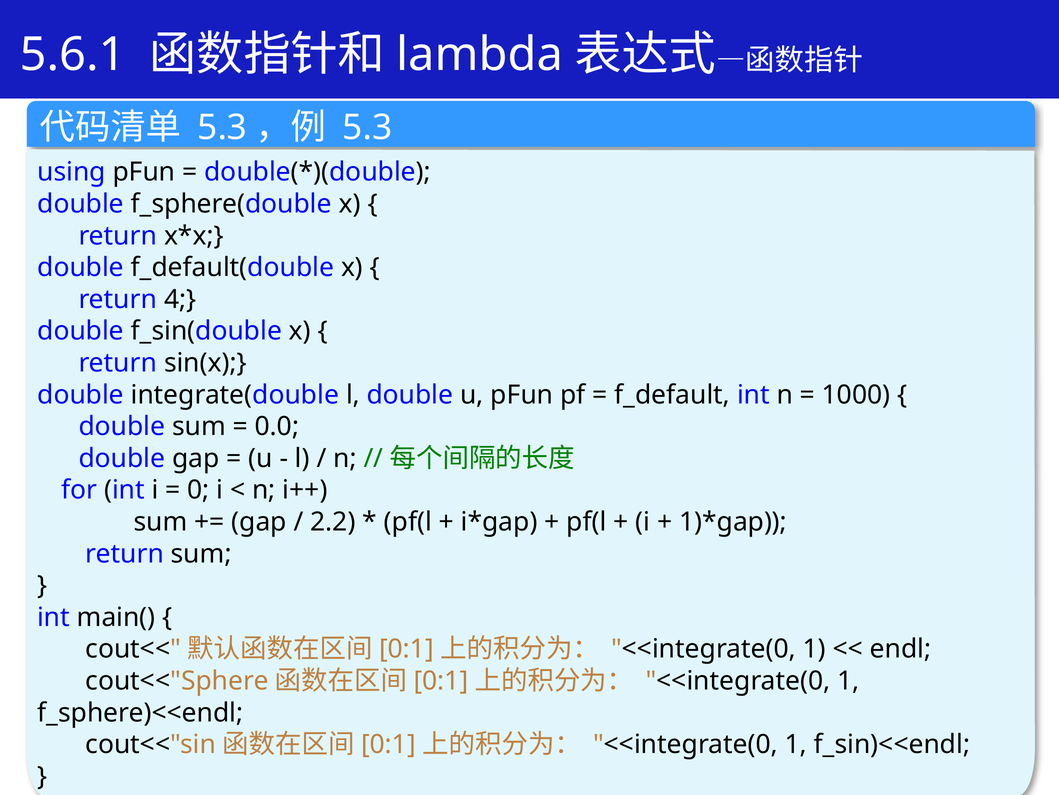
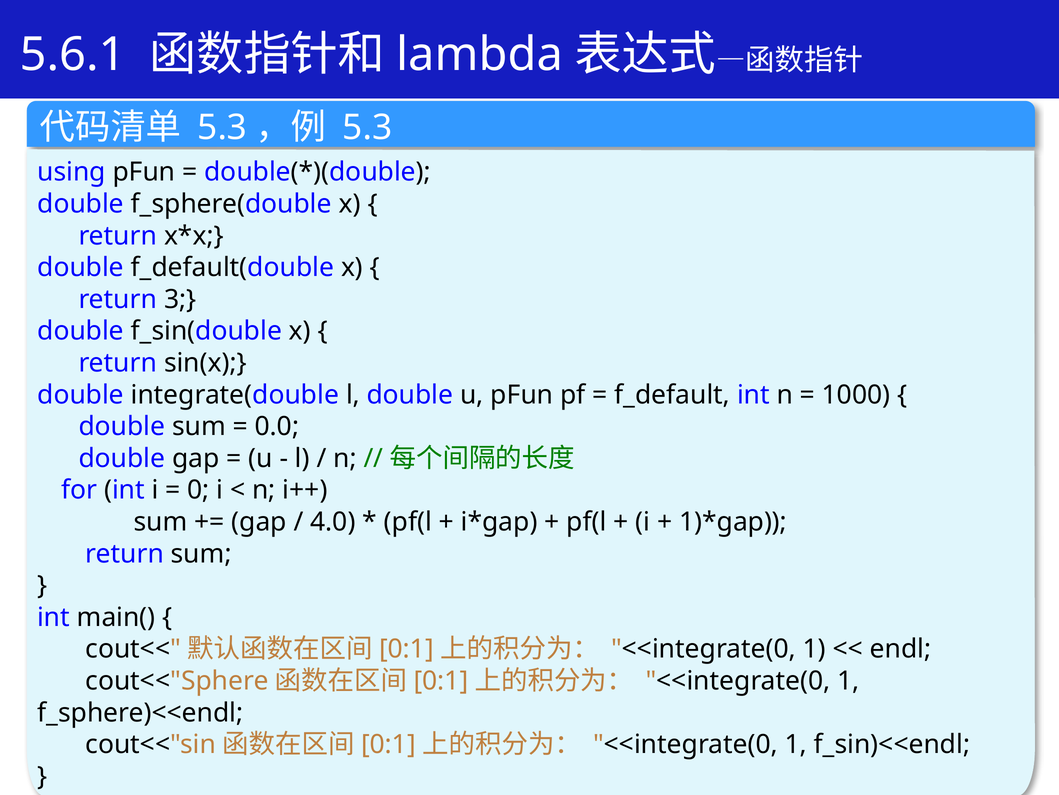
4: 4 -> 3 (180, 299)
2.2: 2.2 -> 4.0 (333, 522)
